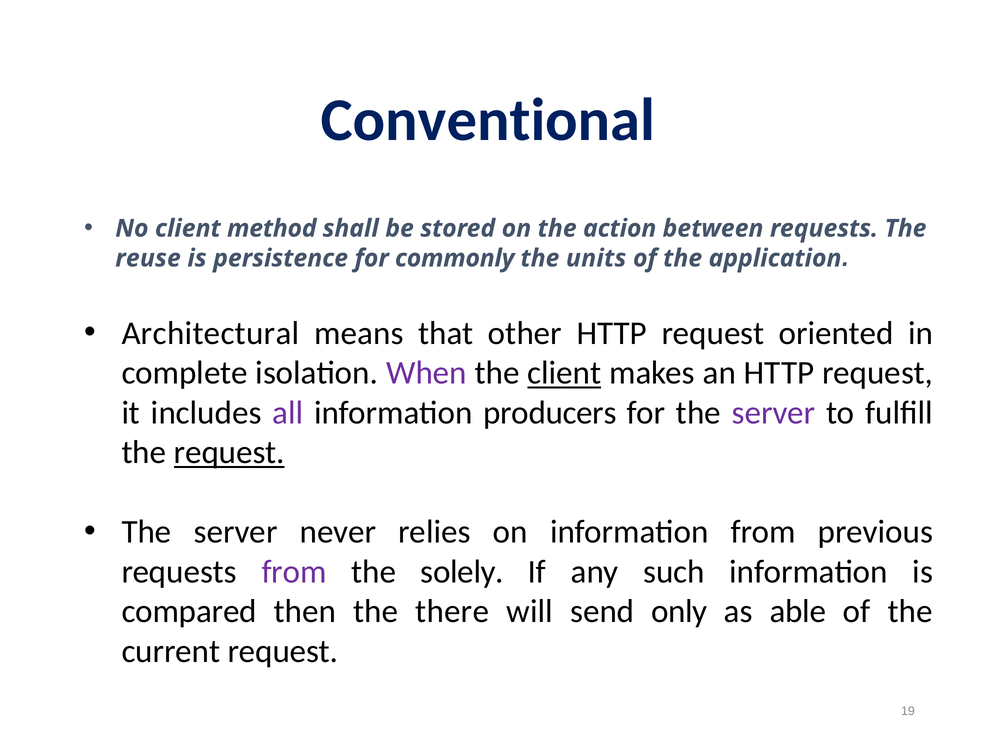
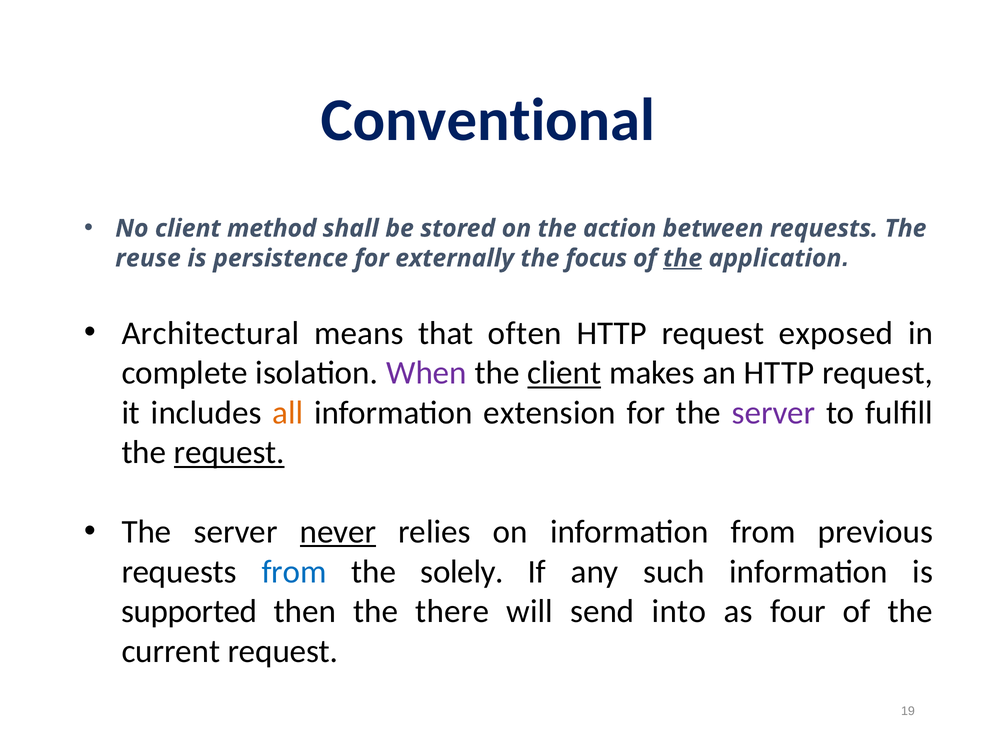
commonly: commonly -> externally (455, 258)
units: units -> focus (596, 258)
the underline: none -> present (683, 258)
other: other -> often (525, 333)
oriented: oriented -> exposed (836, 333)
all colour: purple -> orange (288, 413)
producers: producers -> extension (550, 413)
never underline: none -> present (338, 532)
from colour: purple -> blue (294, 572)
compared: compared -> supported (189, 611)
only: only -> into (679, 611)
able: able -> four (798, 611)
